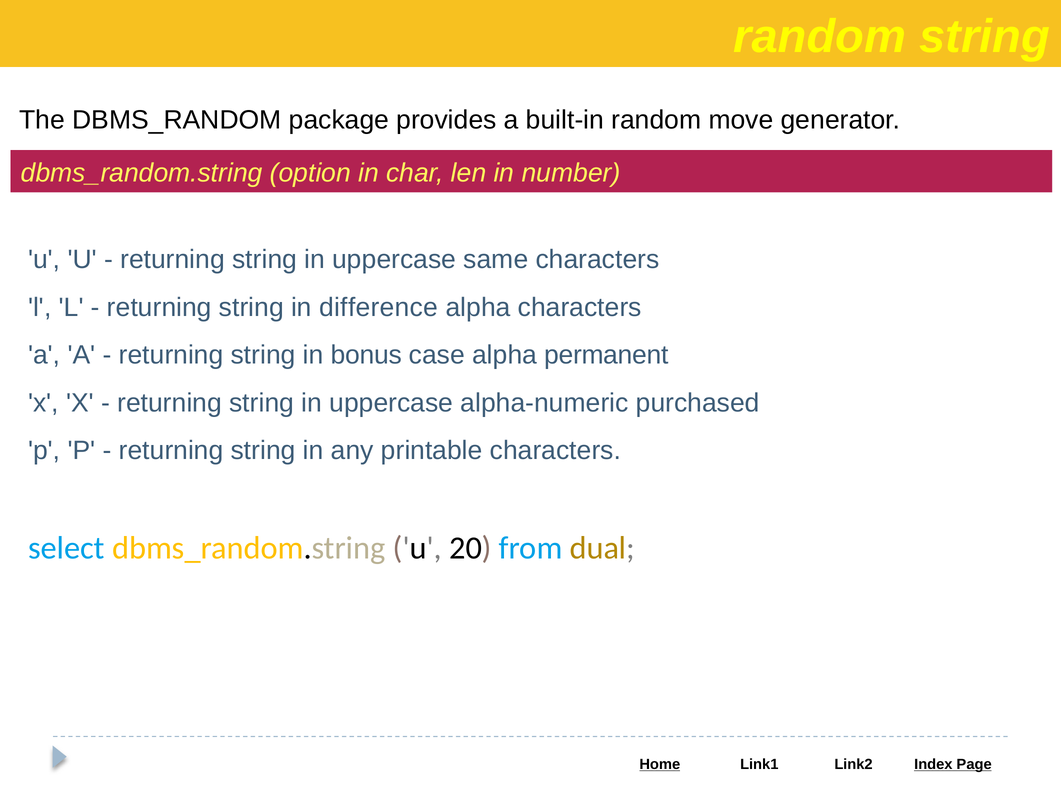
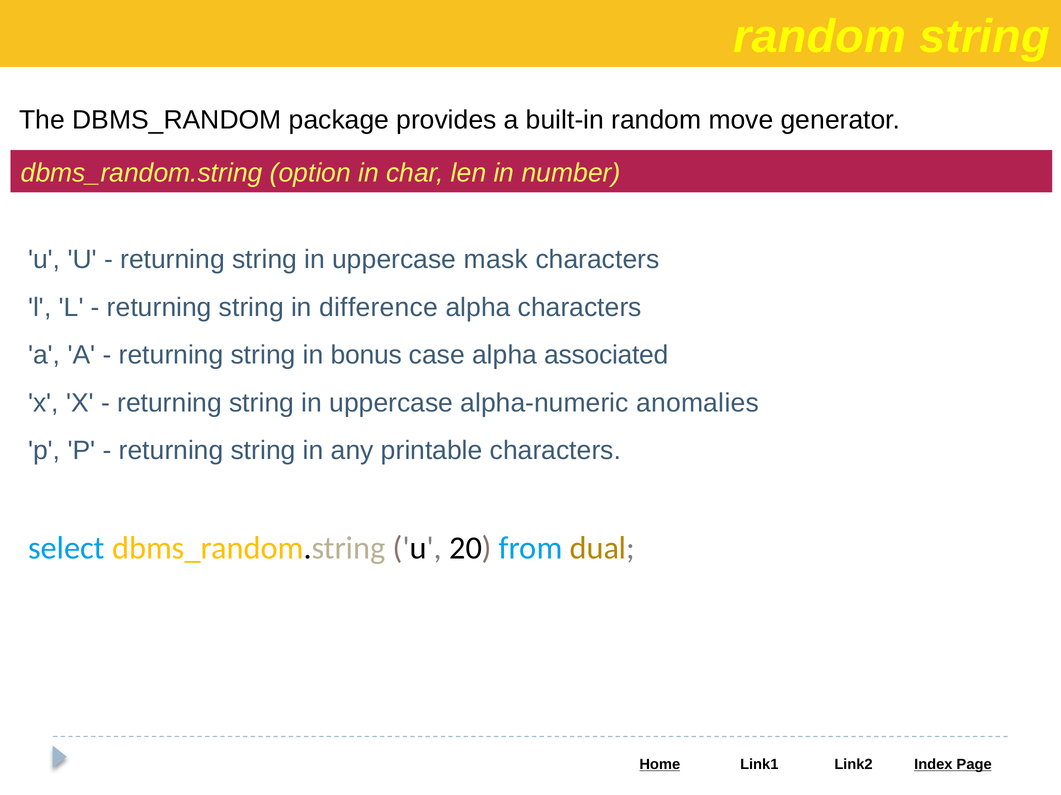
same: same -> mask (496, 260)
permanent: permanent -> associated (606, 355)
purchased: purchased -> anomalies (698, 403)
